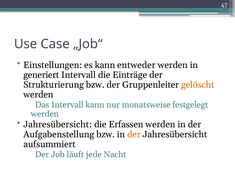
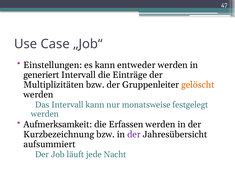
Strukturierung: Strukturierung -> Multiplizitäten (54, 85)
Jahresübersicht: Jahresübersicht -> Aufmerksamkeit (58, 125)
Aufgabenstellung: Aufgabenstellung -> Kurzbezeichnung (59, 135)
der colour: orange -> purple (134, 135)
